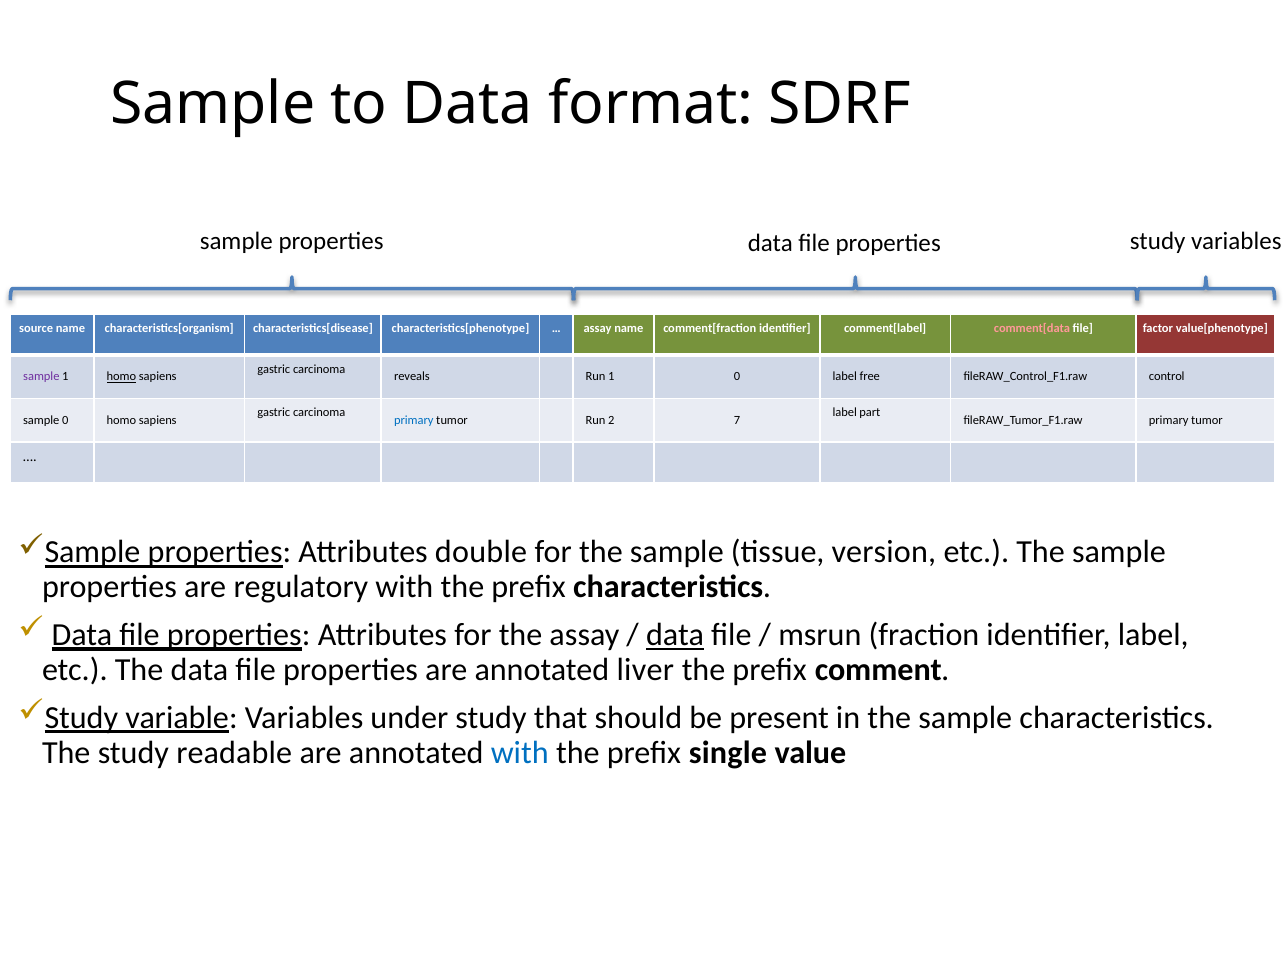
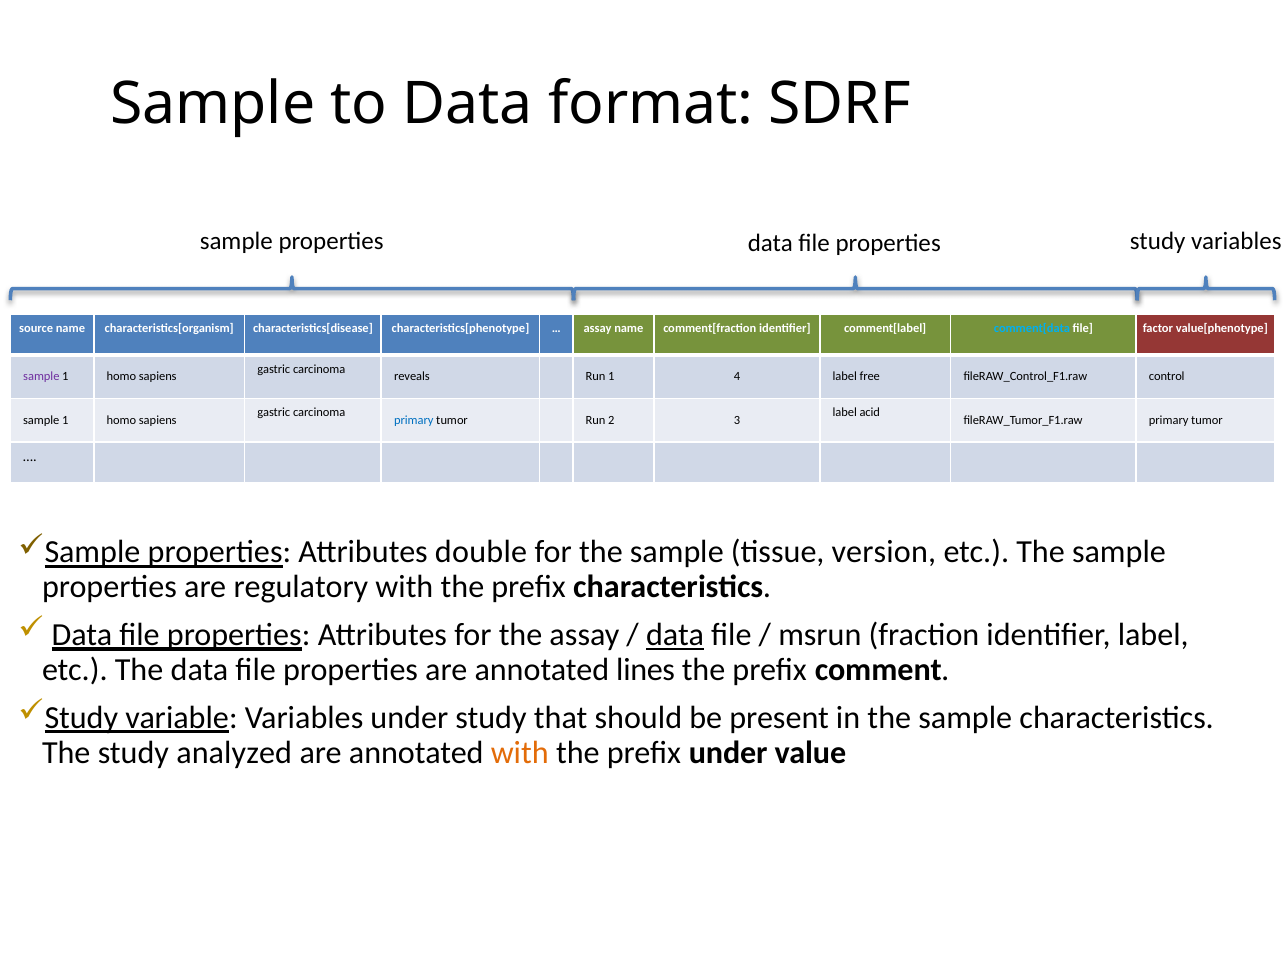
comment[data colour: pink -> light blue (1032, 328)
homo underline: present -> none (121, 377)
1 0: 0 -> 4 (737, 377)
part: part -> acid (870, 412)
0: 0 -> 1 (65, 420)
7: 7 -> 3 (737, 420)
liver: liver -> lines (646, 670)
readable: readable -> analyzed (234, 752)
with colour: blue -> orange (520, 752)
prefix single: single -> under (728, 752)
